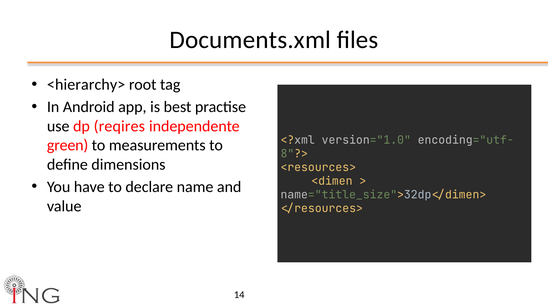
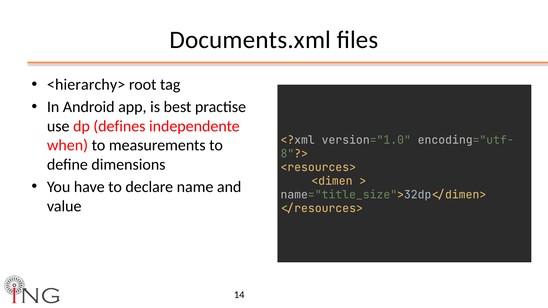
reqires: reqires -> defines (119, 126)
green: green -> when (68, 145)
